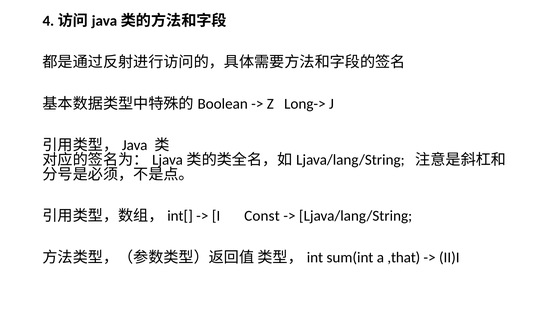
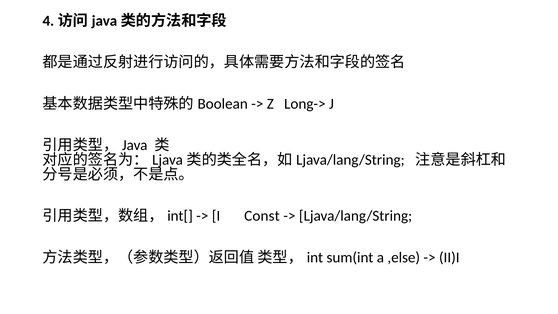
,that: ,that -> ,else (404, 257)
